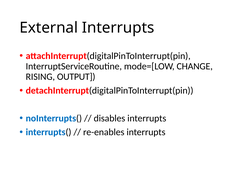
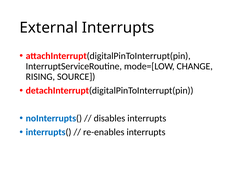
OUTPUT: OUTPUT -> SOURCE (76, 77)
